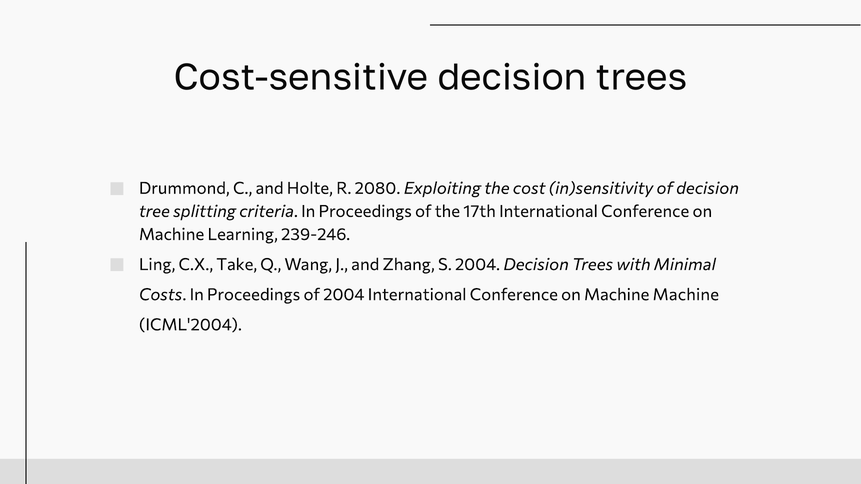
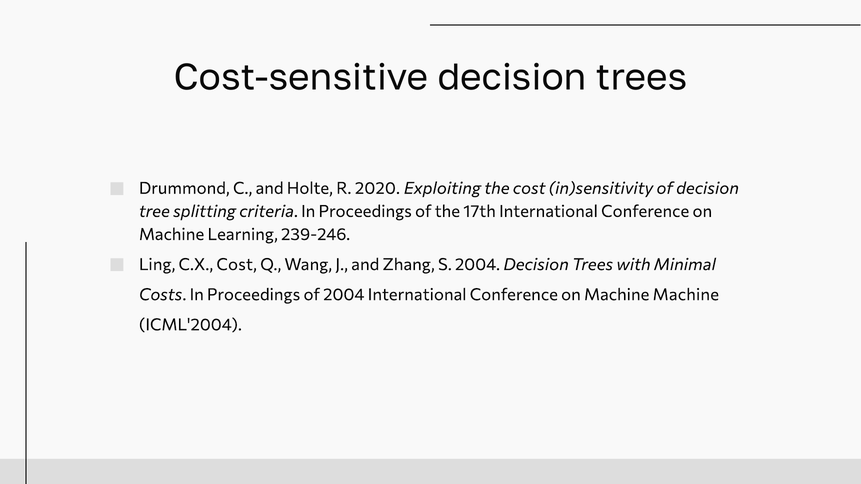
2080: 2080 -> 2020 (377, 188)
C.X Take: Take -> Cost (237, 265)
